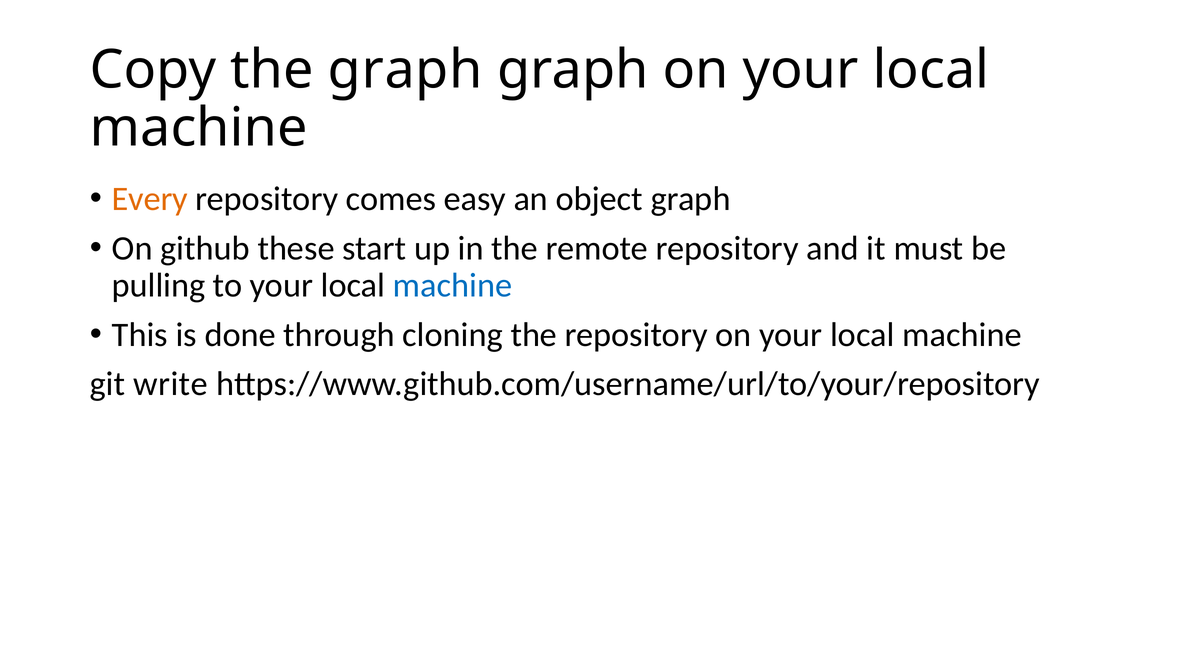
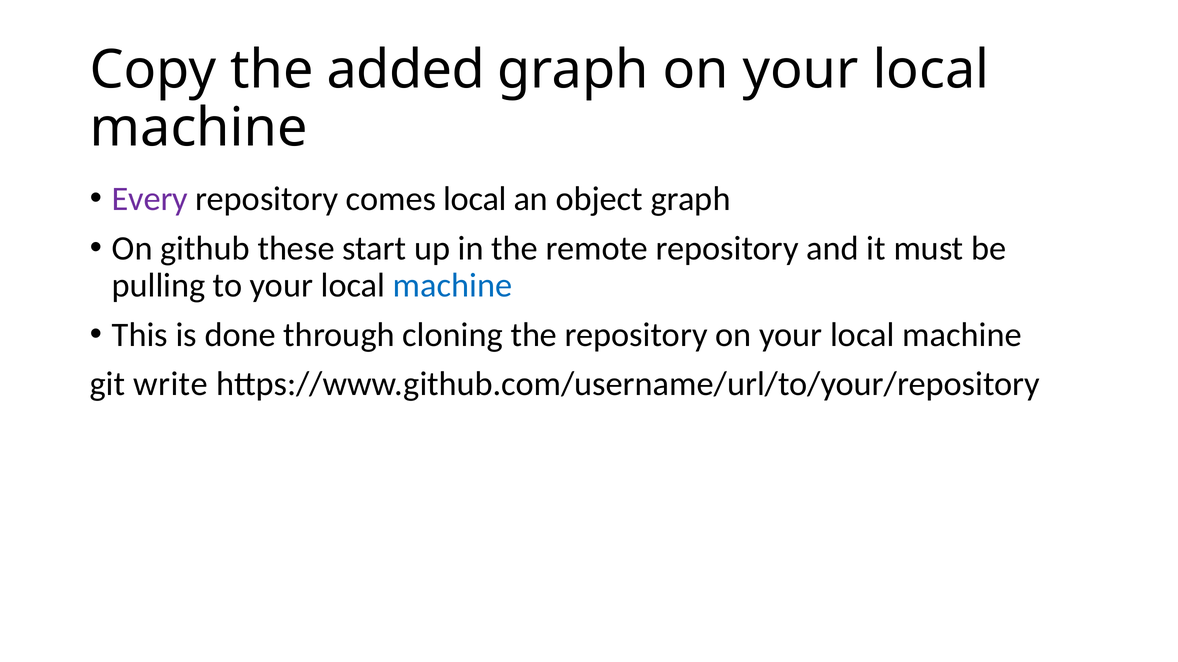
the graph: graph -> added (406, 70)
Every colour: orange -> purple (150, 199)
comes easy: easy -> local (475, 199)
